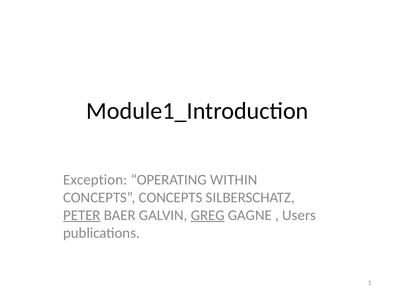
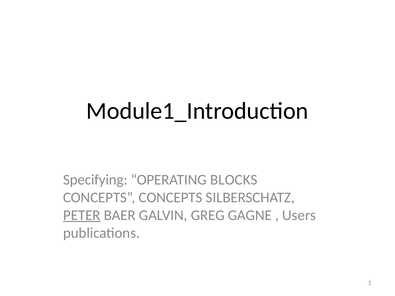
Exception: Exception -> Specifying (95, 180)
WITHIN: WITHIN -> BLOCKS (234, 180)
GREG underline: present -> none (208, 215)
